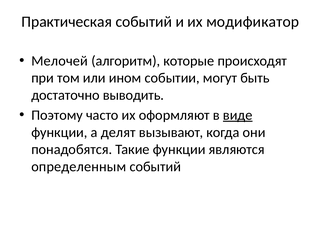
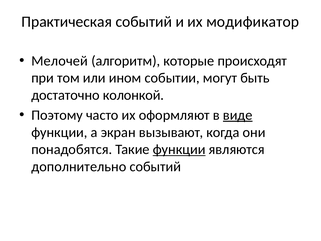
выводить: выводить -> колонкой (133, 95)
делят: делят -> экран (118, 132)
функции underline: none -> present (179, 149)
определенным: определенным -> дополнительно (79, 166)
